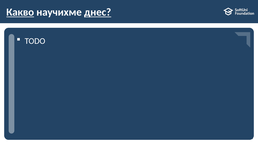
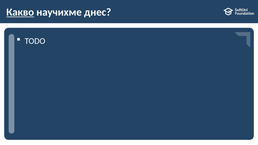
днес underline: present -> none (98, 12)
